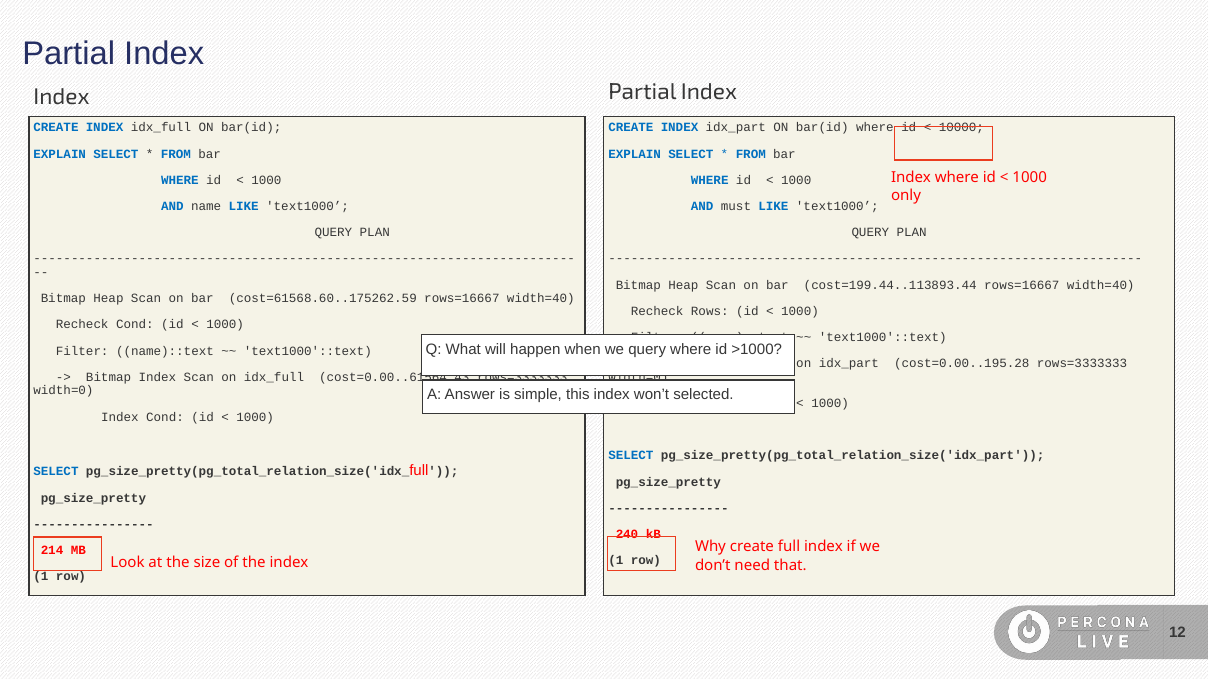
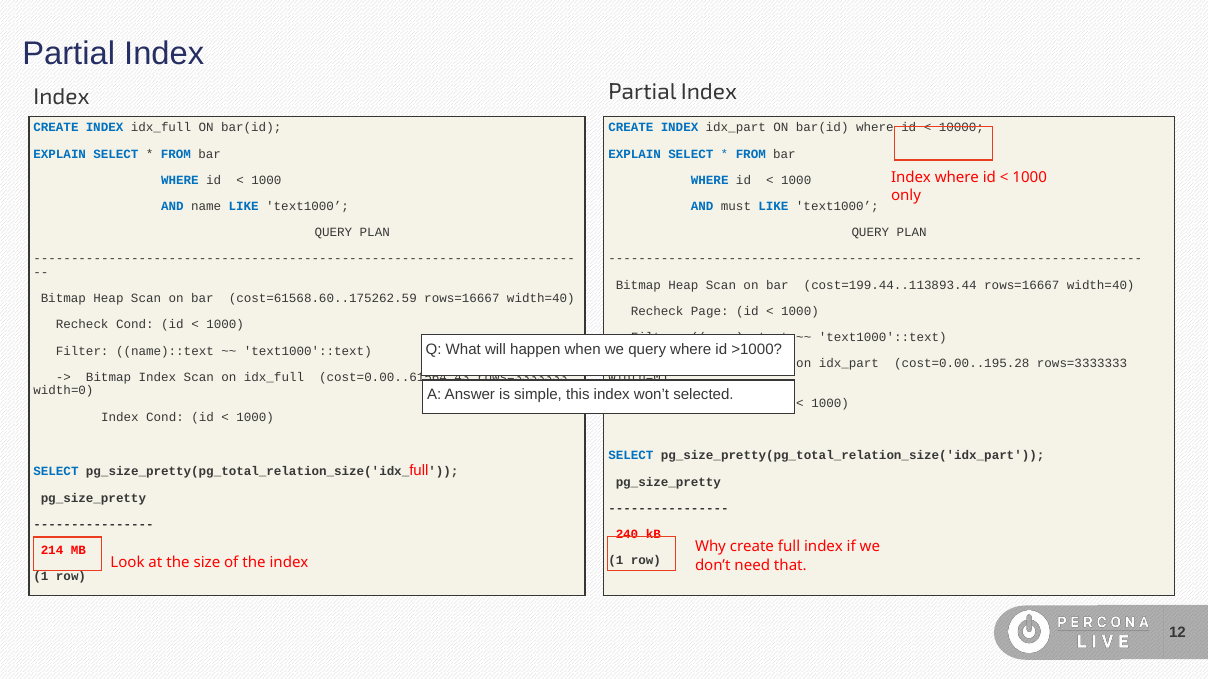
Rows: Rows -> Page (710, 311)
